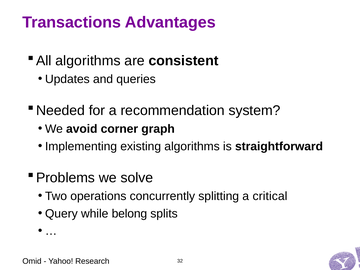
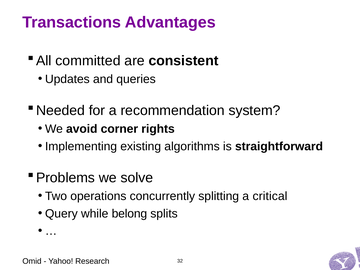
algorithms: algorithms -> committed (88, 61)
graph: graph -> rights (158, 129)
